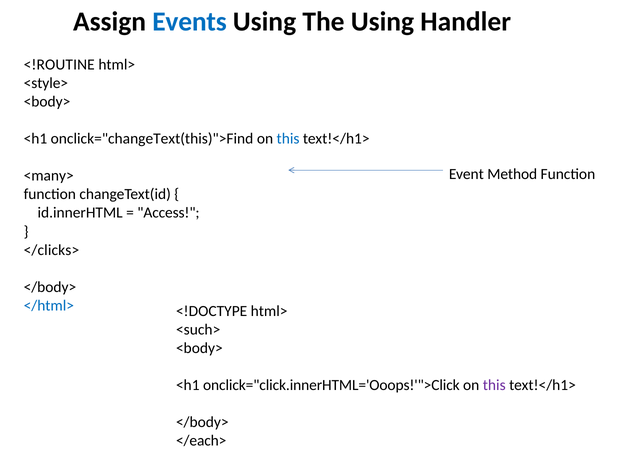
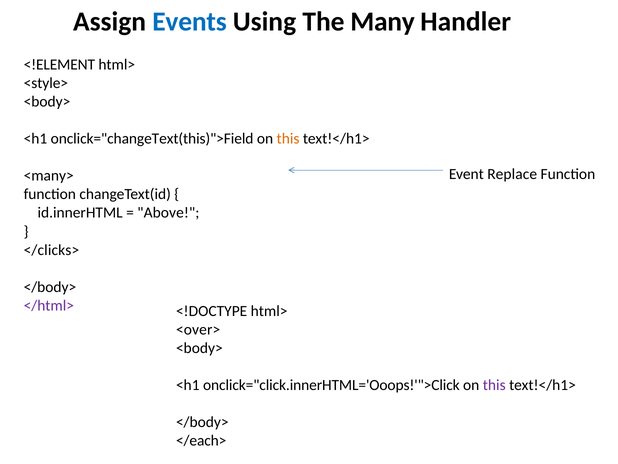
The Using: Using -> Many (383, 21)
<!ROUTINE: <!ROUTINE -> <!ELEMENT (59, 64)
onclick="changeText(this)">Find: onclick="changeText(this)">Find -> onclick="changeText(this)">Field (152, 139)
this colour: blue -> orange (288, 139)
Method: Method -> Replace (512, 174)
Access: Access -> Above (168, 213)
</html> colour: blue -> purple (49, 305)
<such>: <such> -> <over> (198, 329)
